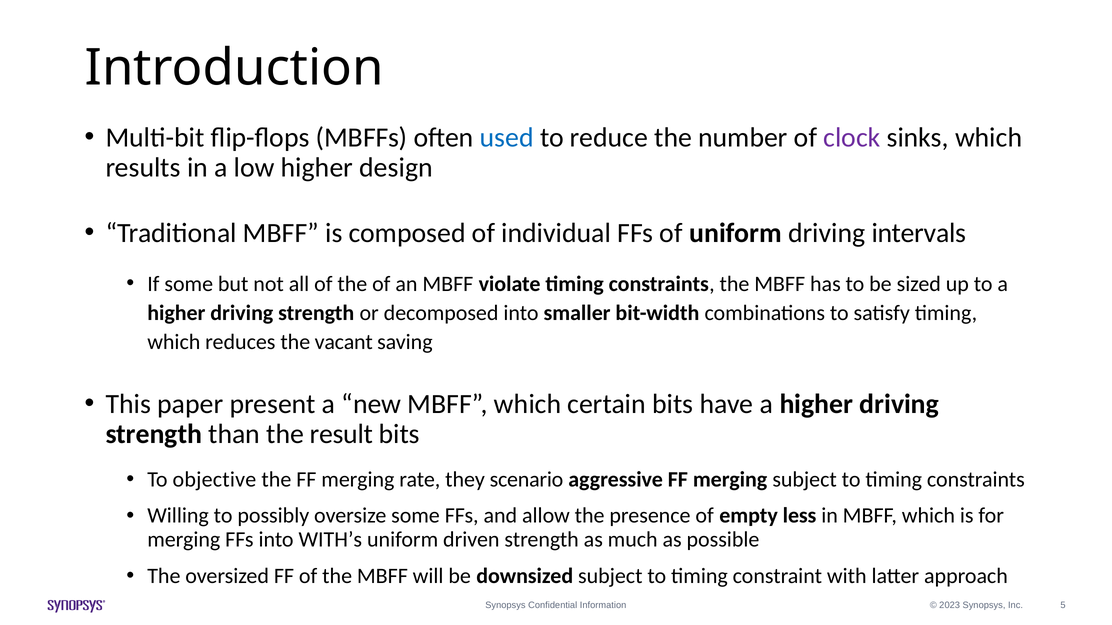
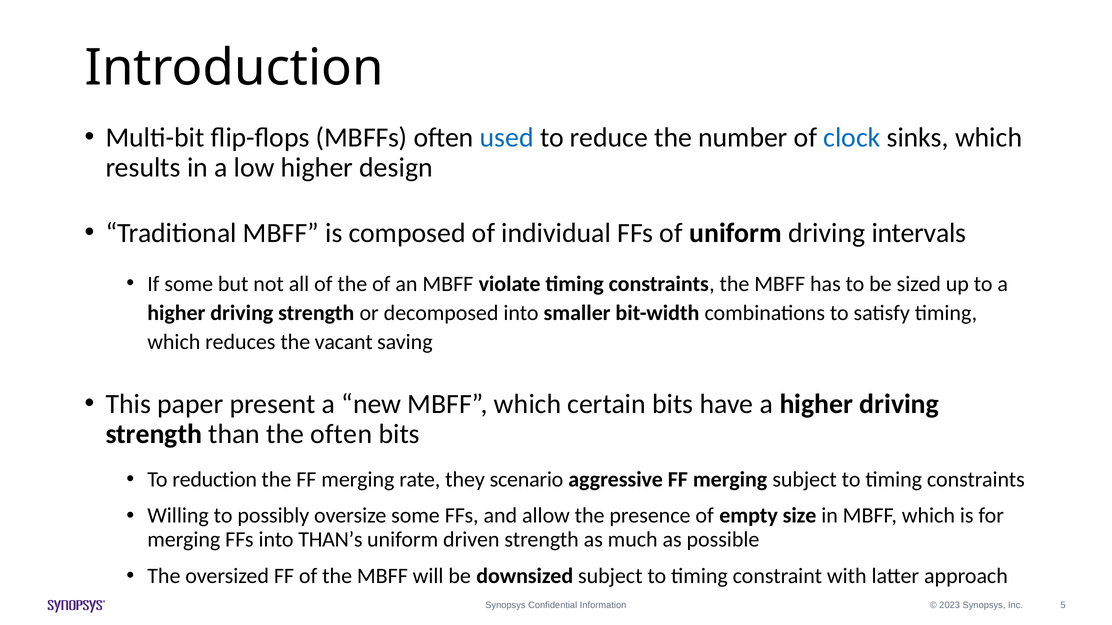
clock colour: purple -> blue (852, 137)
the result: result -> often (341, 434)
objective: objective -> reduction (215, 480)
less: less -> size (800, 516)
WITH’s: WITH’s -> THAN’s (330, 540)
